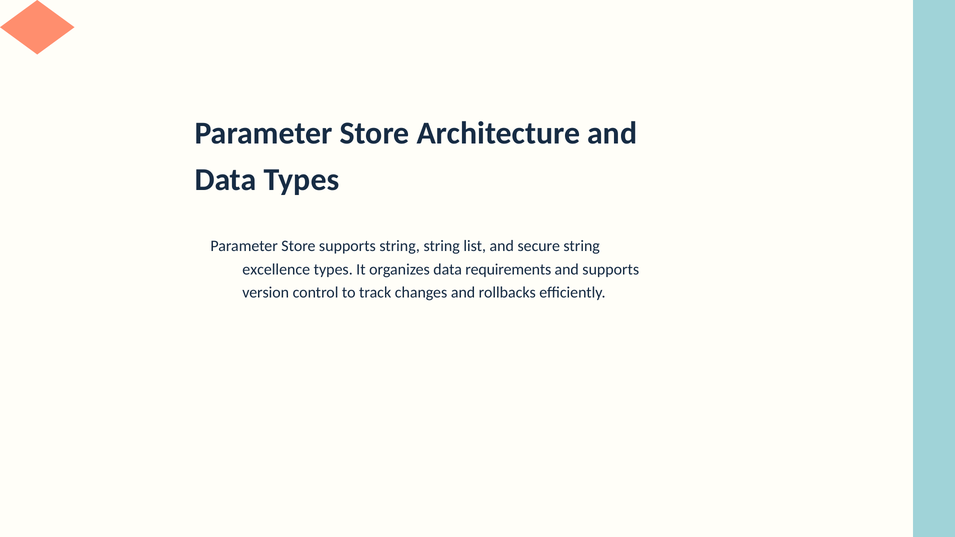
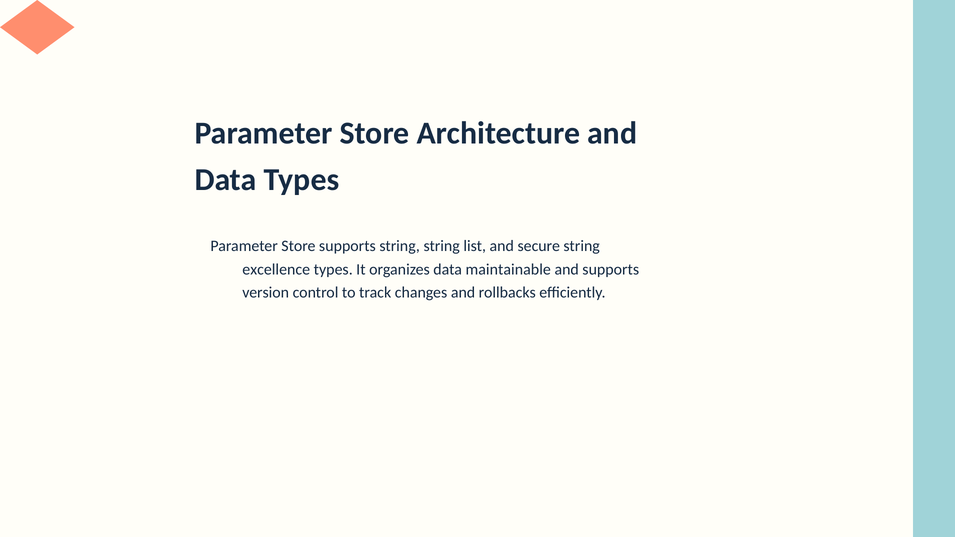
requirements: requirements -> maintainable (508, 269)
